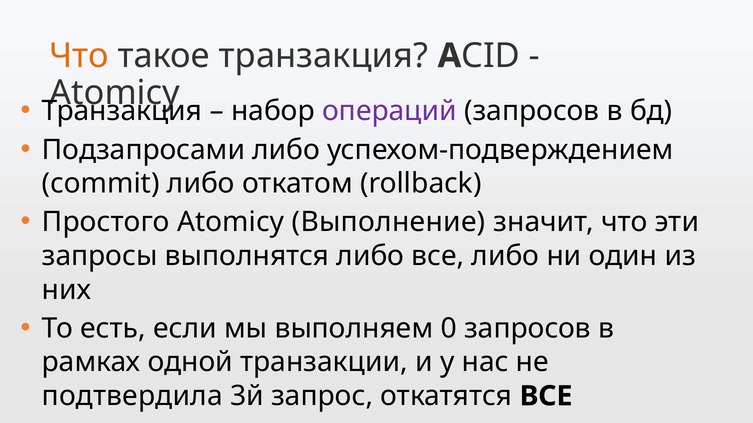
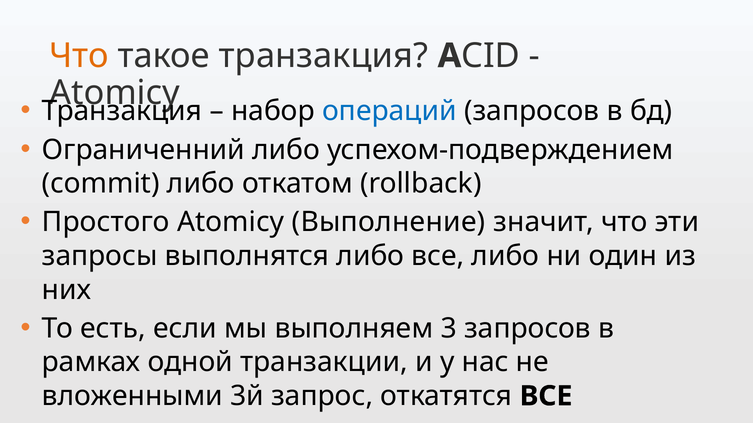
операций colour: purple -> blue (389, 111)
Подзапросами: Подзапросами -> Ограниченний (143, 150)
0: 0 -> 3 (449, 329)
подтвердила: подтвердила -> вложенными (132, 397)
